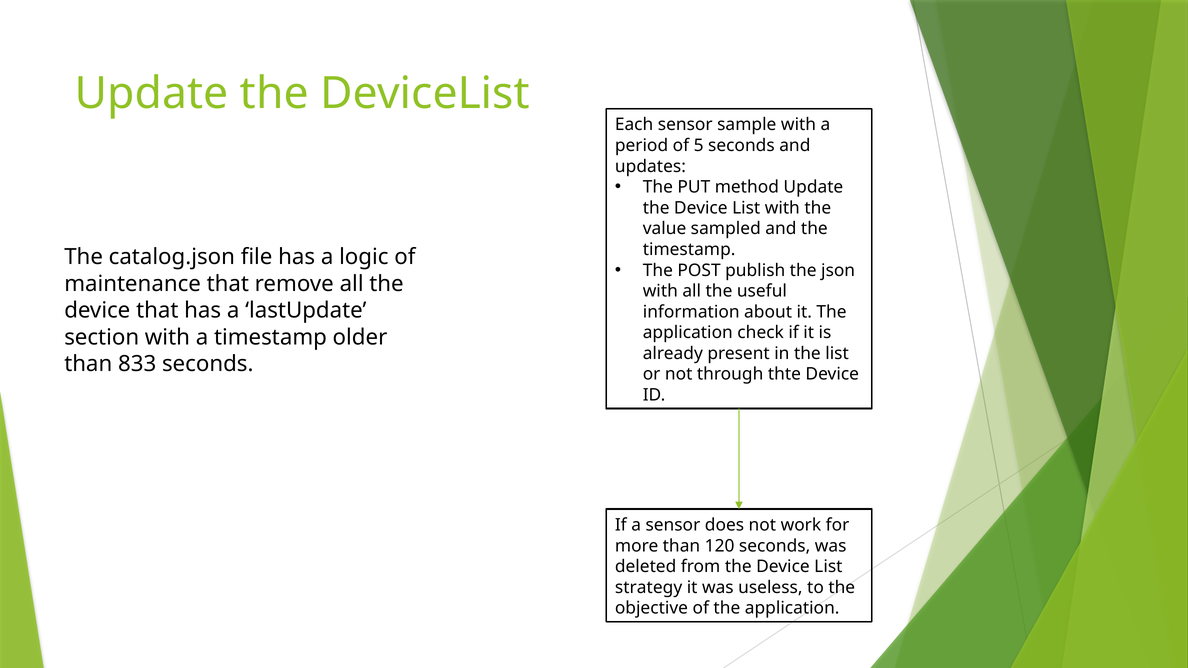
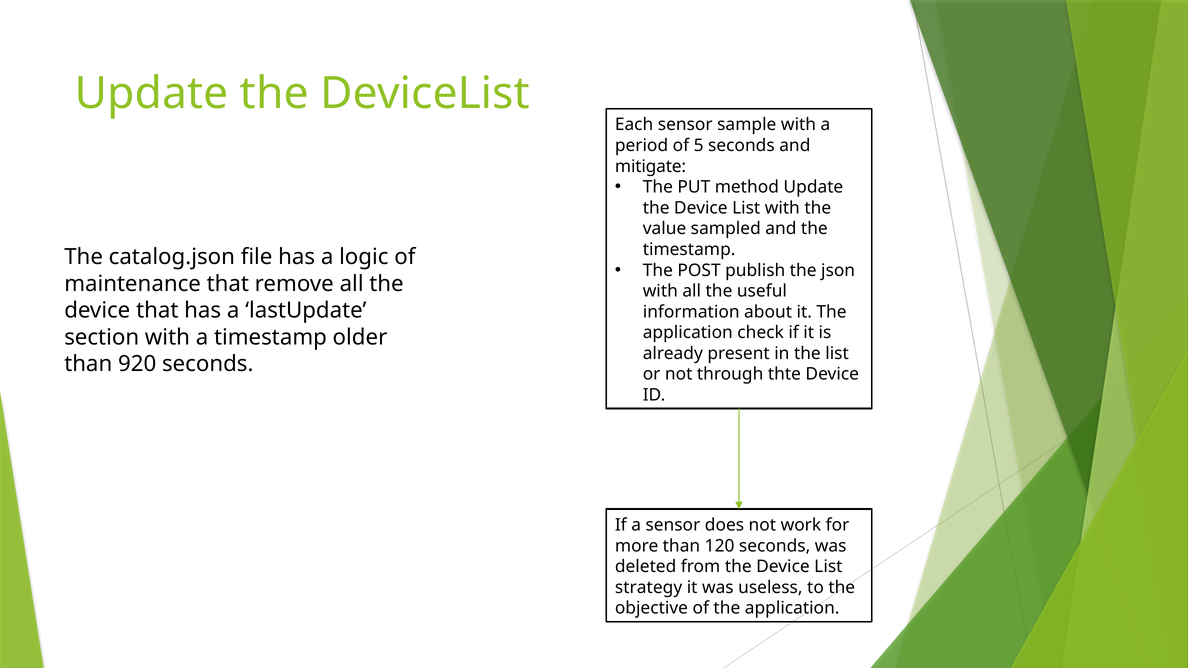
updates: updates -> mitigate (651, 166)
833: 833 -> 920 (137, 364)
